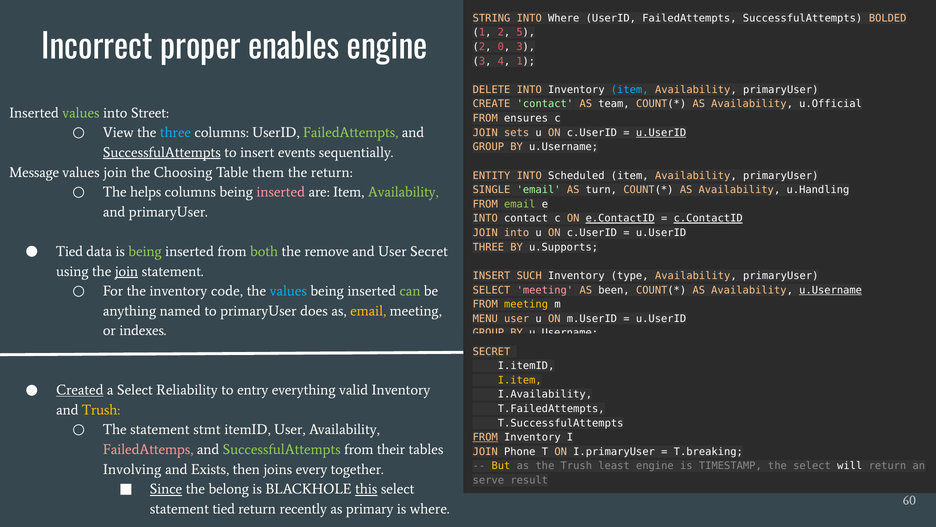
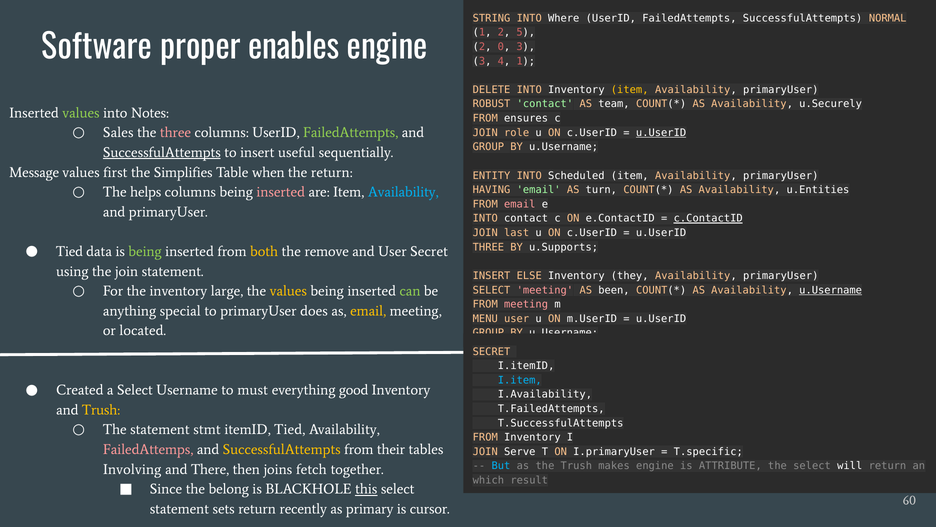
BOLDED: BOLDED -> NORMAL (888, 18)
Incorrect: Incorrect -> Software (97, 47)
item colour: light blue -> yellow (630, 90)
CREATE: CREATE -> ROBUST (492, 104)
u.Official: u.Official -> u.Securely (831, 104)
Street: Street -> Notes (150, 113)
View: View -> Sales (118, 133)
three colour: light blue -> pink (176, 133)
sets: sets -> role (517, 133)
events: events -> useful (296, 152)
values join: join -> first (115, 172)
Choosing: Choosing -> Simplifies (183, 172)
them: them -> when (268, 172)
Availability colour: light green -> light blue (403, 192)
SINGLE: SINGLE -> HAVING (492, 190)
u.Handling: u.Handling -> u.Entities (818, 190)
email colour: light green -> pink (520, 204)
e.ContactID underline: present -> none (620, 218)
JOIN into: into -> last (517, 233)
both colour: light green -> yellow (264, 251)
join underline: present -> none (126, 271)
SUCH: SUCH -> ELSE (529, 276)
type: type -> they (630, 276)
code: code -> large (227, 291)
values colour: light blue -> yellow (288, 291)
meeting colour: yellow -> pink (526, 304)
named: named -> special (180, 311)
indexes: indexes -> located (143, 330)
I.item colour: yellow -> light blue (520, 380)
Created underline: present -> none (80, 390)
Reliability: Reliability -> Username (187, 390)
entry: entry -> must (253, 390)
valid: valid -> good (354, 390)
itemID User: User -> Tied (290, 429)
FROM underline: present -> none (485, 437)
SuccessfulAttempts colour: light green -> yellow (282, 449)
Phone: Phone -> Serve (520, 451)
T.breaking: T.breaking -> T.specific (708, 451)
But colour: yellow -> light blue (501, 466)
least: least -> makes (614, 466)
TIMESTAMP: TIMESTAMP -> ATTRIBUTE (730, 466)
Exists: Exists -> There (210, 469)
every: every -> fetch (311, 469)
serve: serve -> which (488, 480)
Since underline: present -> none (166, 489)
statement tied: tied -> sets (224, 509)
is where: where -> cursor (430, 509)
